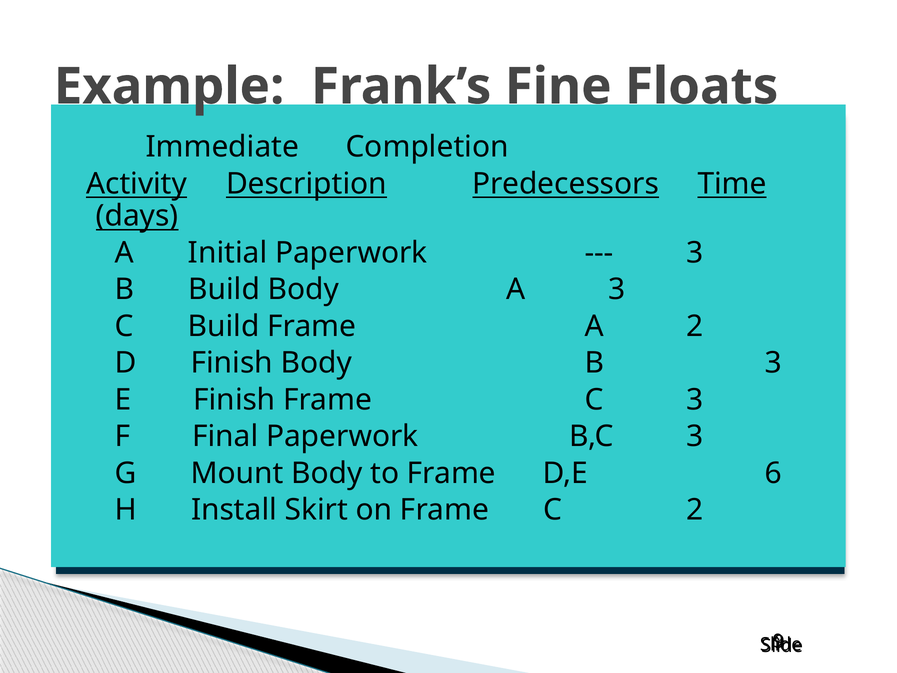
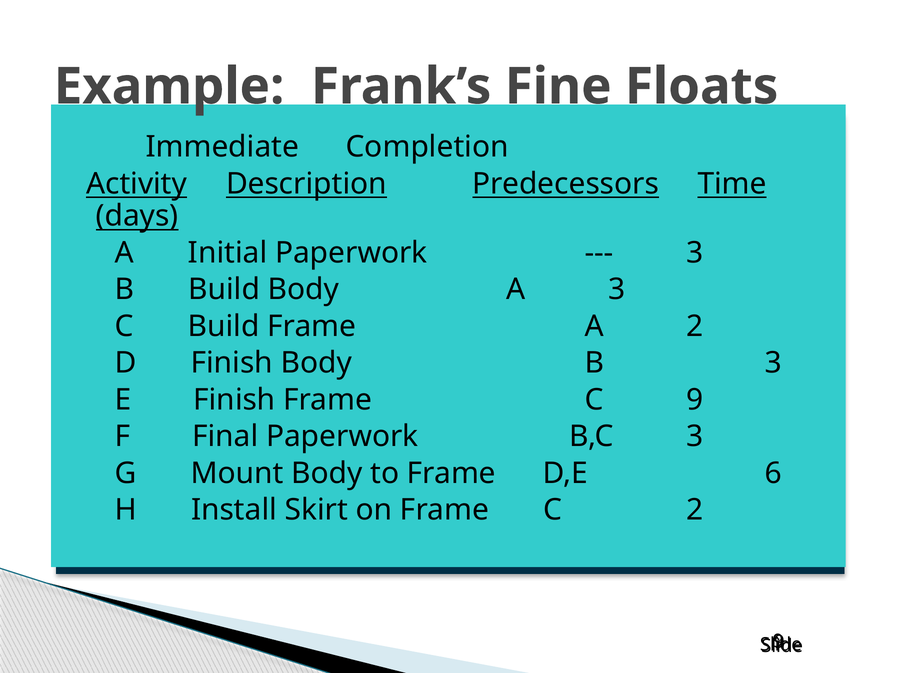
C 3: 3 -> 9 (695, 400)
